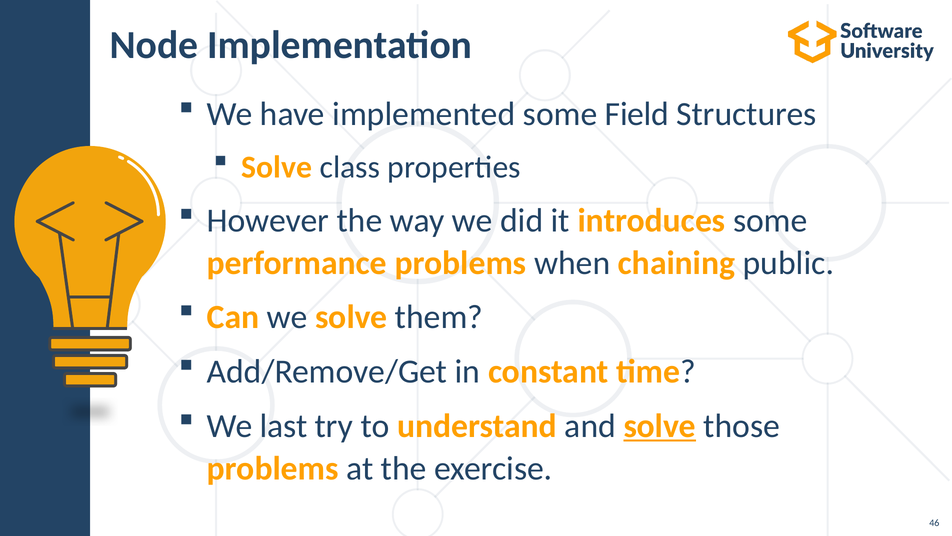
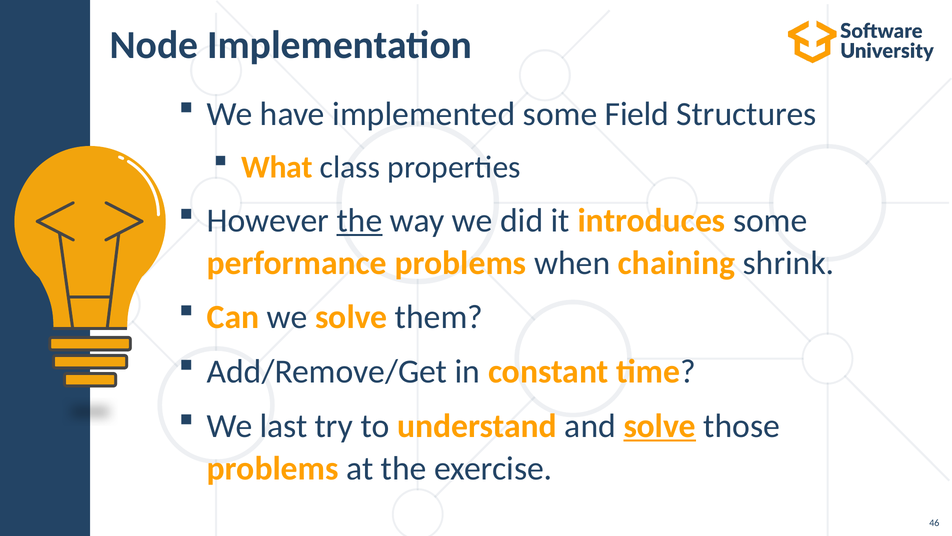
Solve: Solve -> What (277, 167)
the underline: none -> present (360, 220)
public: public -> shrink (789, 263)
